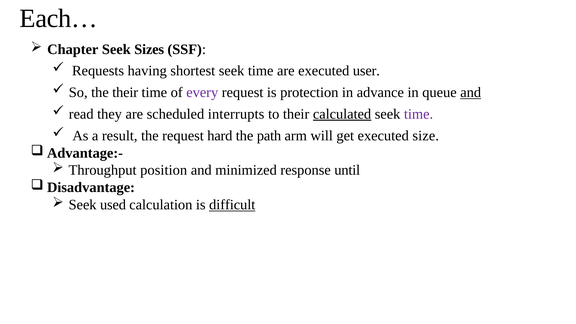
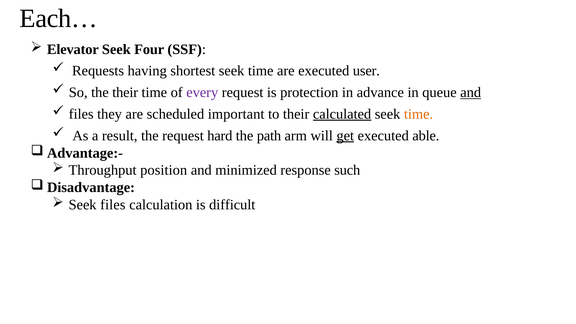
Chapter: Chapter -> Elevator (73, 49)
Sizes: Sizes -> Four (149, 49)
read: read -> files (81, 114)
interrupts: interrupts -> important (236, 114)
time colour: purple -> orange (419, 114)
get underline: none -> present (345, 136)
size: size -> able (426, 136)
until: until -> such (347, 170)
Seek used: used -> files (113, 205)
difficult underline: present -> none (232, 205)
